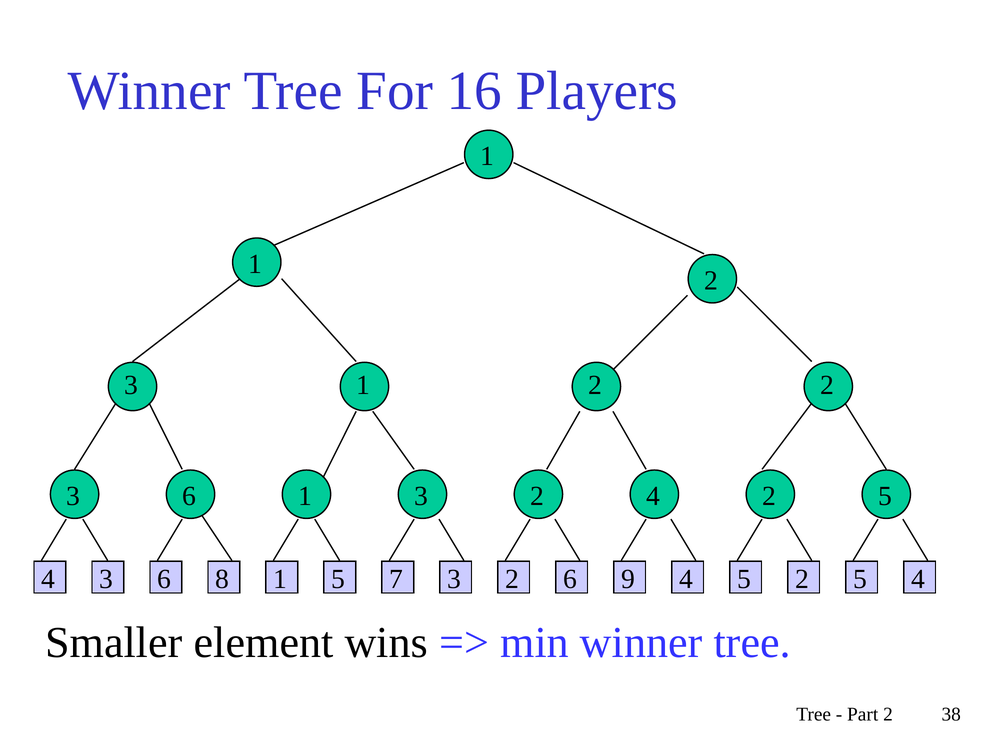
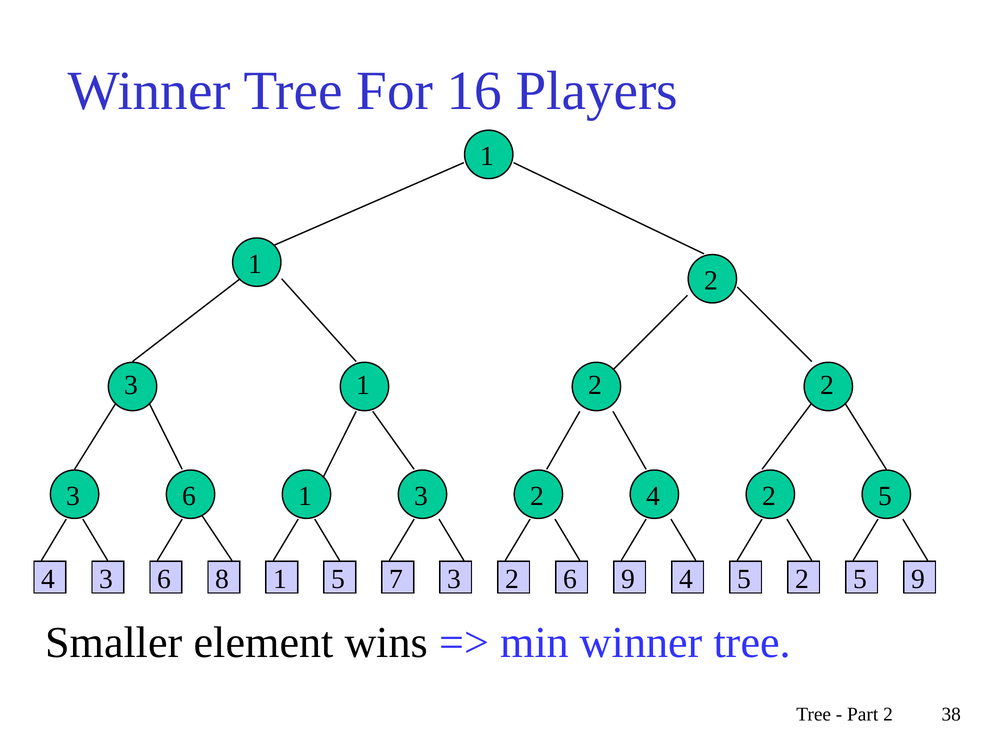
5 4: 4 -> 9 (918, 579)
